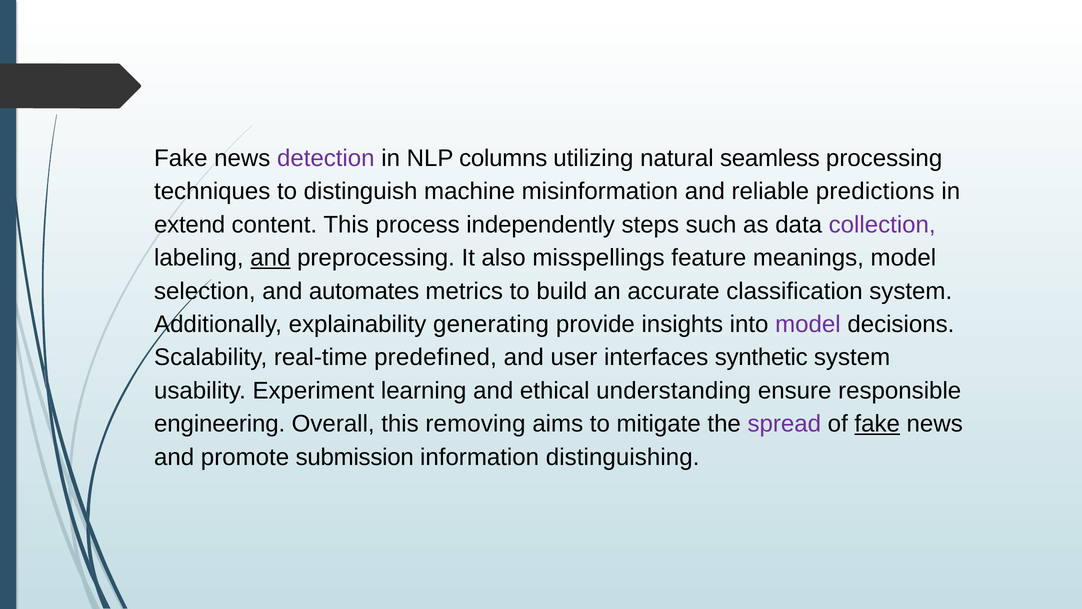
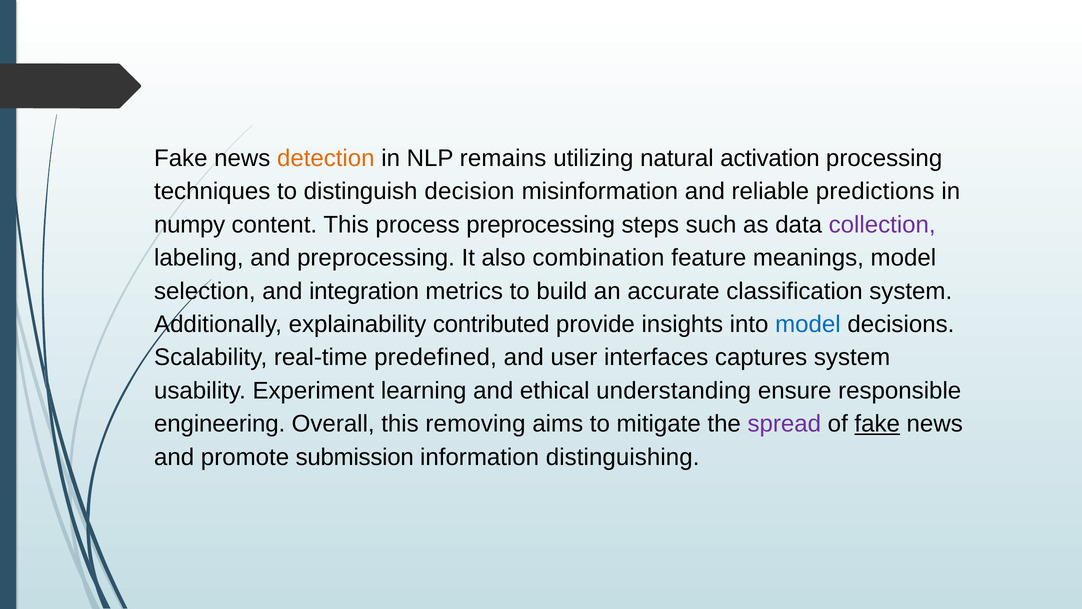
detection colour: purple -> orange (326, 158)
columns: columns -> remains (503, 158)
seamless: seamless -> activation (770, 158)
machine: machine -> decision (469, 191)
extend: extend -> numpy (190, 225)
process independently: independently -> preprocessing (541, 225)
and underline: present -> none (270, 258)
misspellings: misspellings -> combination (598, 258)
automates: automates -> integration (364, 291)
generating: generating -> contributed (491, 324)
model colour: purple -> blue (808, 324)
synthetic: synthetic -> captures (761, 357)
